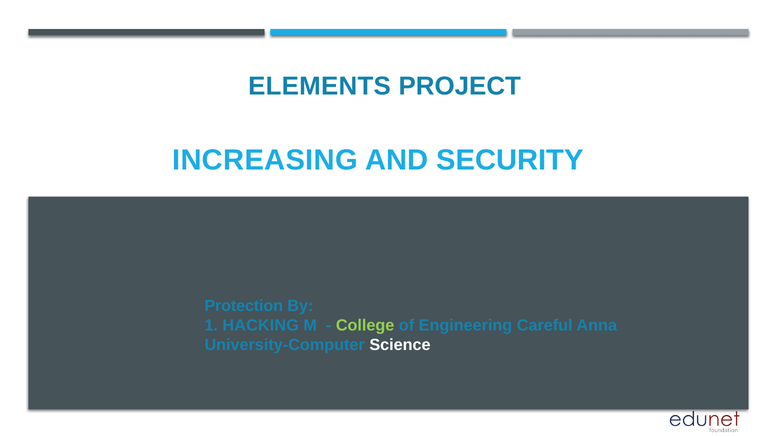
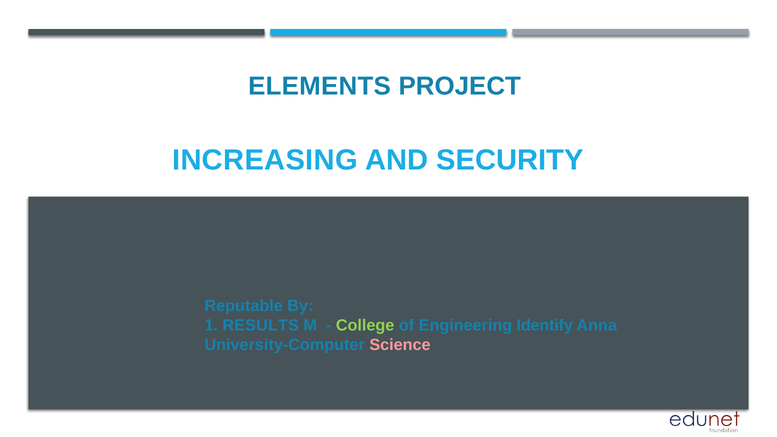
Protection: Protection -> Reputable (244, 306)
HACKING: HACKING -> RESULTS (261, 325)
Careful: Careful -> Identify (545, 325)
Science colour: white -> pink (400, 345)
